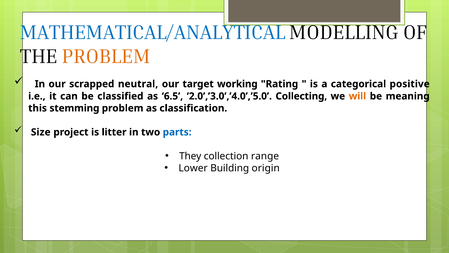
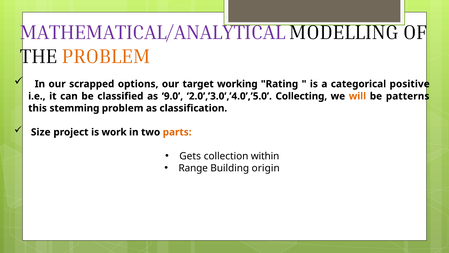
MATHEMATICAL/ANALYTICAL colour: blue -> purple (153, 32)
neutral: neutral -> options (138, 84)
6.5: 6.5 -> 9.0 (172, 96)
meaning: meaning -> patterns (408, 96)
litter: litter -> work (114, 132)
parts colour: blue -> orange (177, 132)
They: They -> Gets (190, 156)
range: range -> within (265, 156)
Lower: Lower -> Range (193, 168)
